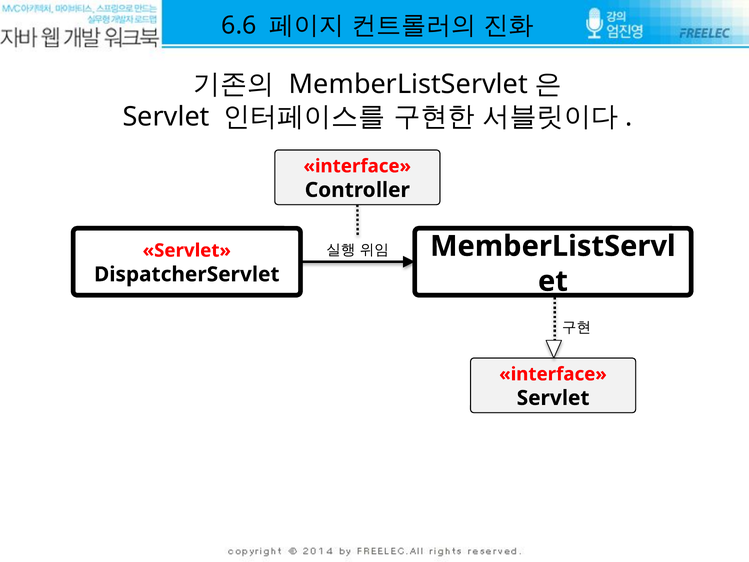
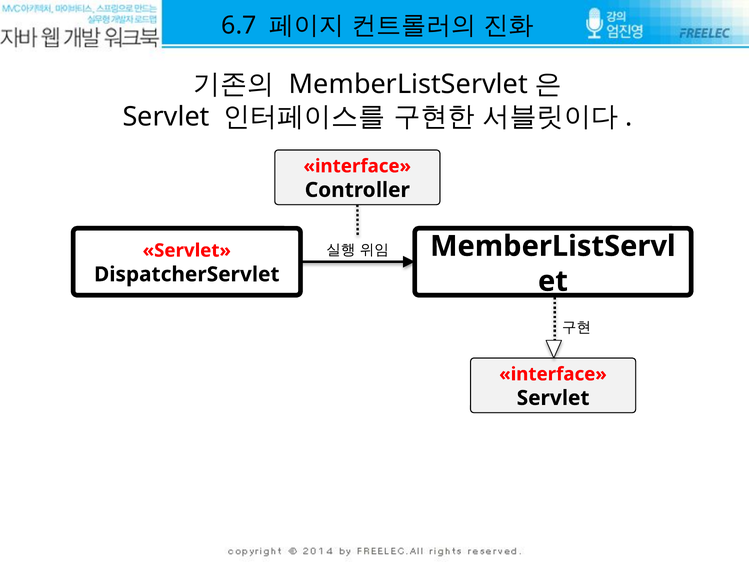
6.6: 6.6 -> 6.7 (239, 25)
